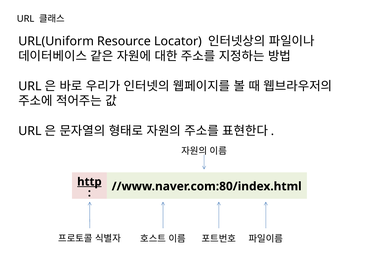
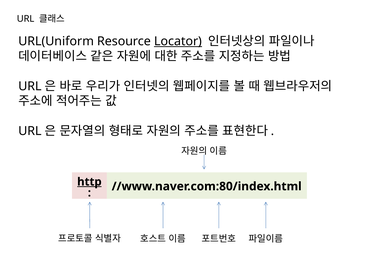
Locator underline: none -> present (178, 41)
